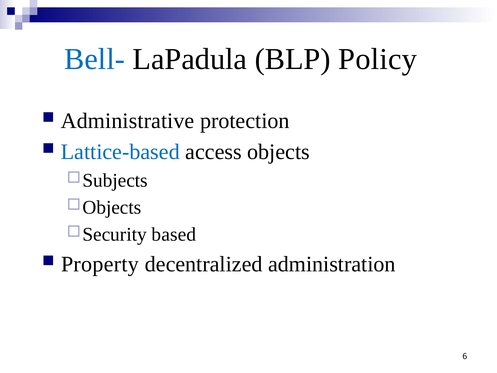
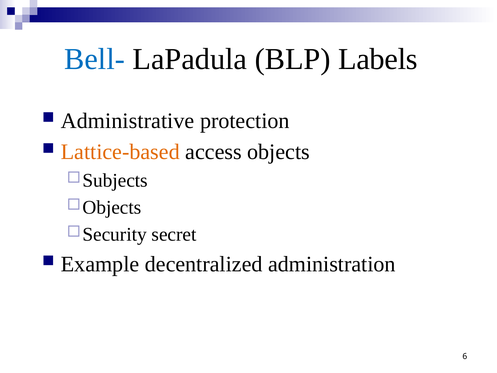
Policy: Policy -> Labels (378, 59)
Lattice-based colour: blue -> orange (120, 152)
based: based -> secret (174, 234)
Property: Property -> Example (100, 264)
